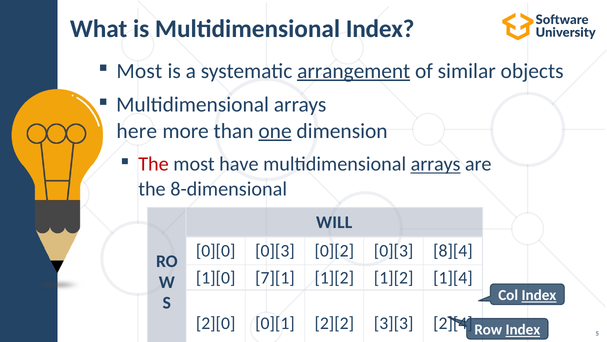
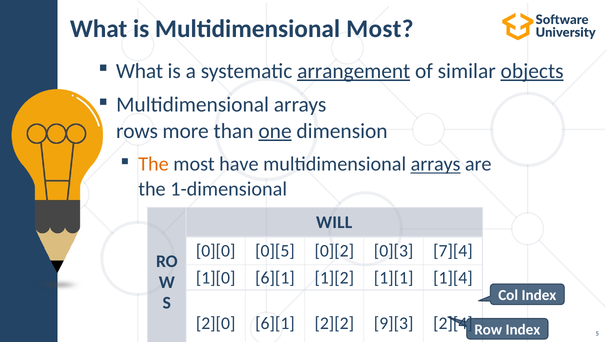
Multidimensional Index: Index -> Most (380, 29)
Most: Most -> What (140, 71)
objects underline: none -> present (532, 71)
here: here -> rows (137, 131)
The colour: red -> orange (154, 164)
8-dimensional: 8-dimensional -> 1-dimensional (229, 189)
0][0 0][3: 0][3 -> 0][5 (275, 251)
8][4: 8][4 -> 7][4 (453, 251)
1][0 7][1: 7][1 -> 6][1 (275, 277)
1][2 1][2: 1][2 -> 1][1 (394, 277)
Index underline: present -> none (539, 295)
2][0 0][1: 0][1 -> 6][1 (275, 323)
3][3: 3][3 -> 9][3 (394, 323)
Index underline: present -> none (523, 329)
